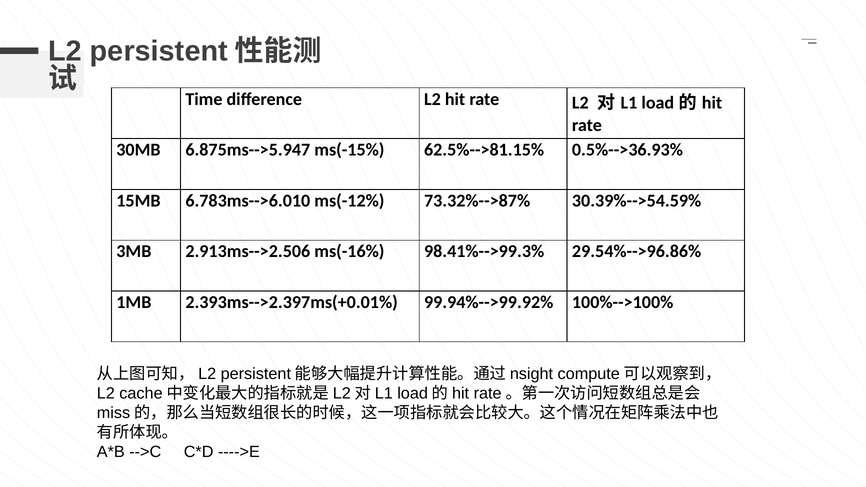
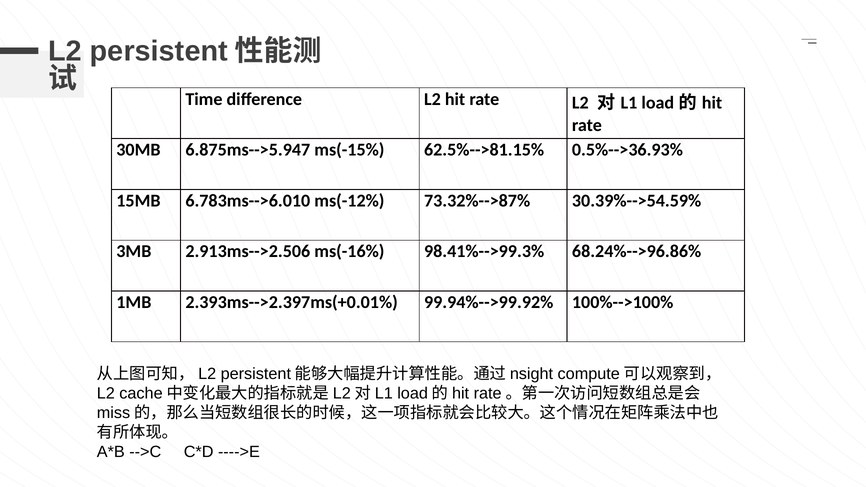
29.54%-->96.86%: 29.54%-->96.86% -> 68.24%-->96.86% (637, 251)
